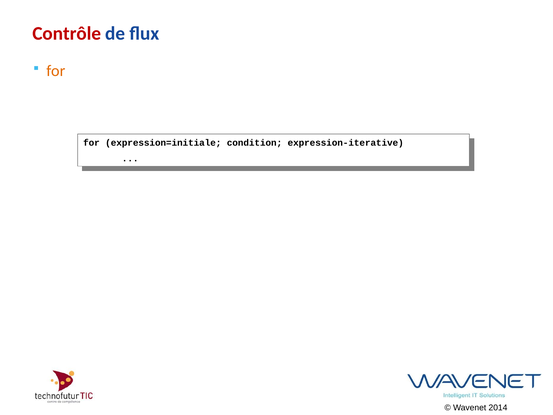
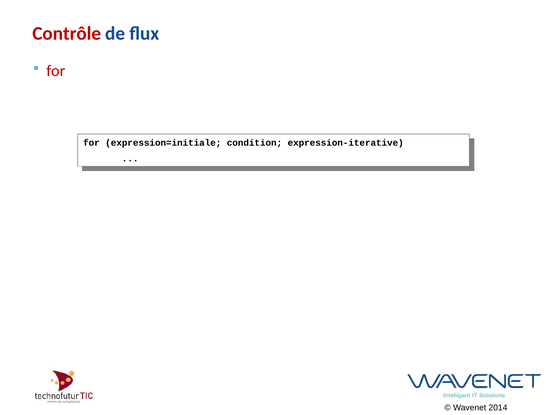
for colour: orange -> red (56, 71)
